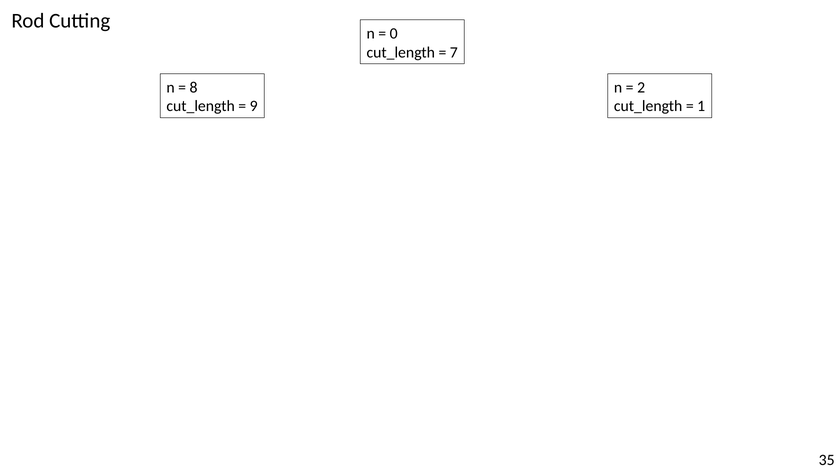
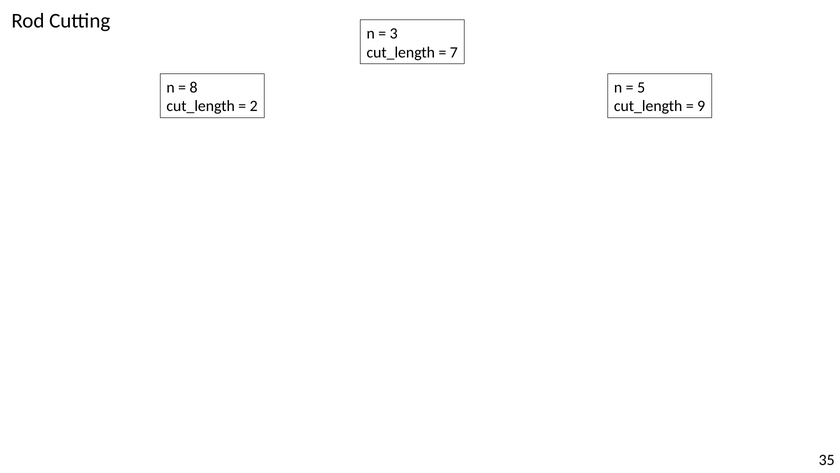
0: 0 -> 3 (394, 33)
2: 2 -> 5 (641, 87)
9: 9 -> 2 (254, 106)
1: 1 -> 9 (701, 106)
